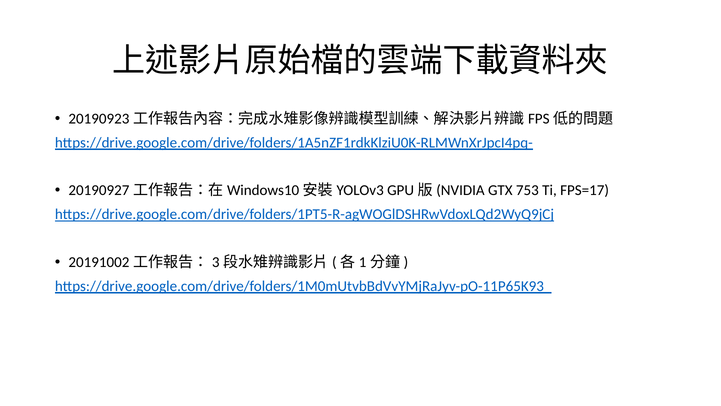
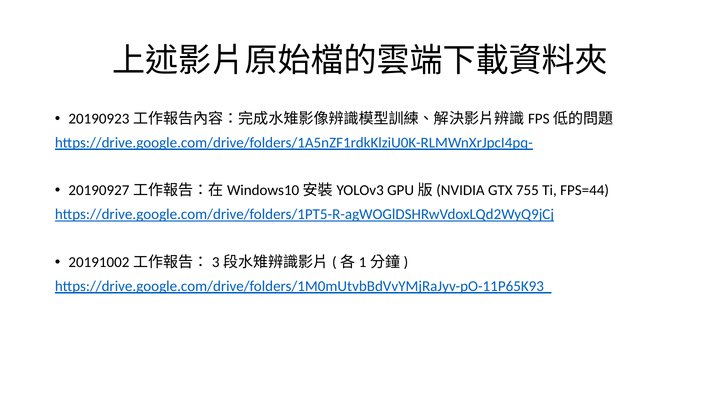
753: 753 -> 755 (527, 190)
FPS=17: FPS=17 -> FPS=44 (585, 190)
